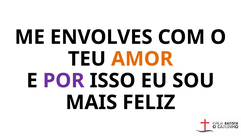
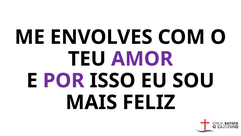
AMOR colour: orange -> purple (142, 59)
